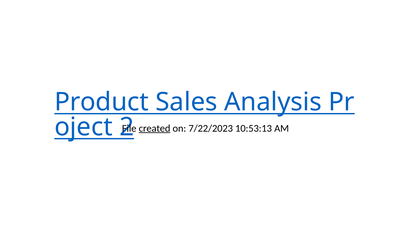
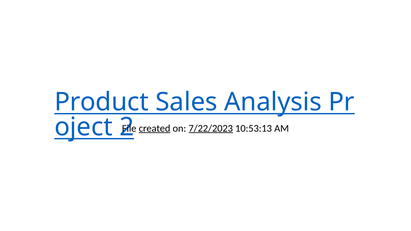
7/22/2023 underline: none -> present (211, 128)
